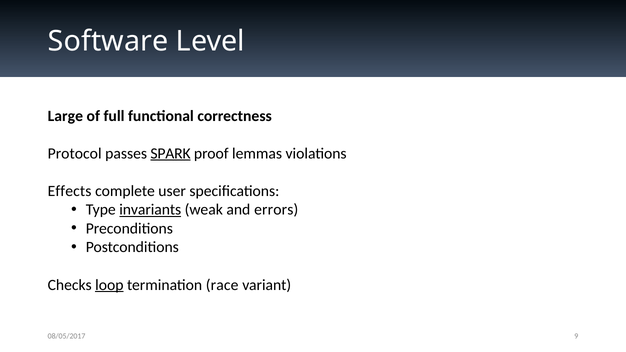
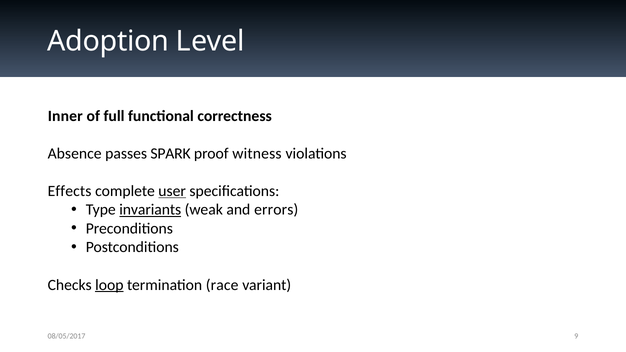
Software: Software -> Adoption (108, 41)
Large: Large -> Inner (65, 116)
Protocol: Protocol -> Absence (75, 154)
SPARK underline: present -> none (171, 154)
lemmas: lemmas -> witness (257, 154)
user underline: none -> present (172, 191)
